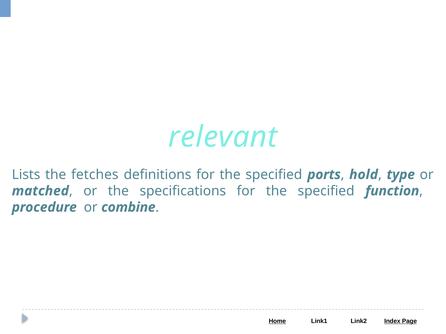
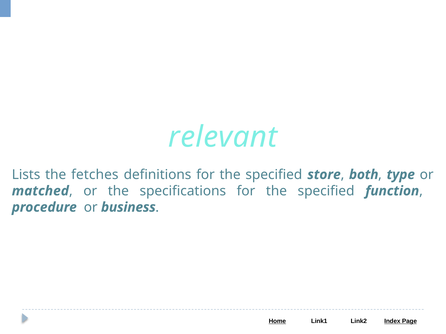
ports: ports -> store (324, 175)
hold: hold -> both (364, 175)
combine: combine -> business (128, 208)
